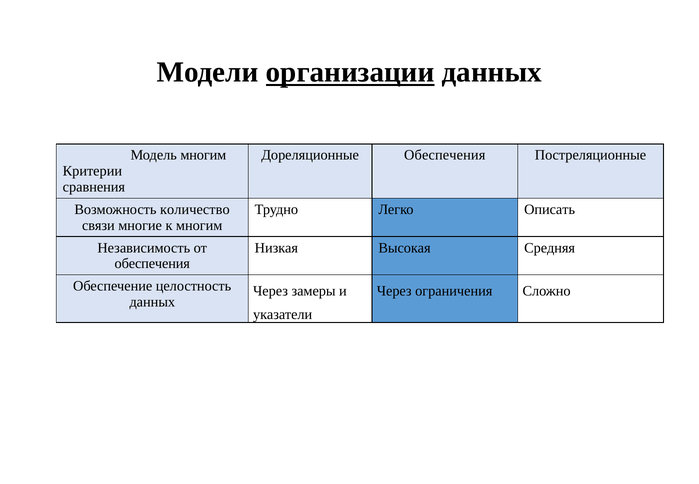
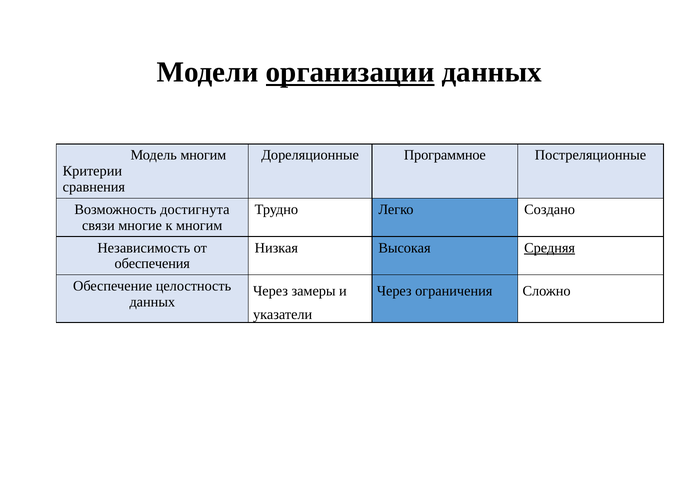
Дореляционные Обеспечения: Обеспечения -> Программное (445, 155)
количество: количество -> достигнута (195, 209)
Описать: Описать -> Создано (550, 209)
Средняя underline: none -> present (550, 248)
